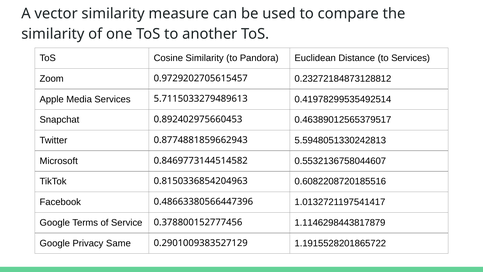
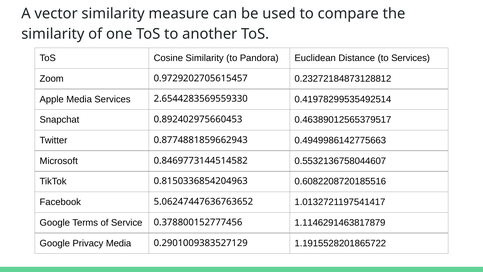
5.7115033279489613: 5.7115033279489613 -> 2.6544283569559330 (201, 99)
5.5948051330242813: 5.5948051330242813 -> 0.4949986142775663 (340, 140)
0.48663380566447396: 0.48663380566447396 -> 5.06247447636763652 (203, 202)
1.1146298443817879: 1.1146298443817879 -> 1.1146291463817879 (340, 222)
Privacy Same: Same -> Media (119, 243)
